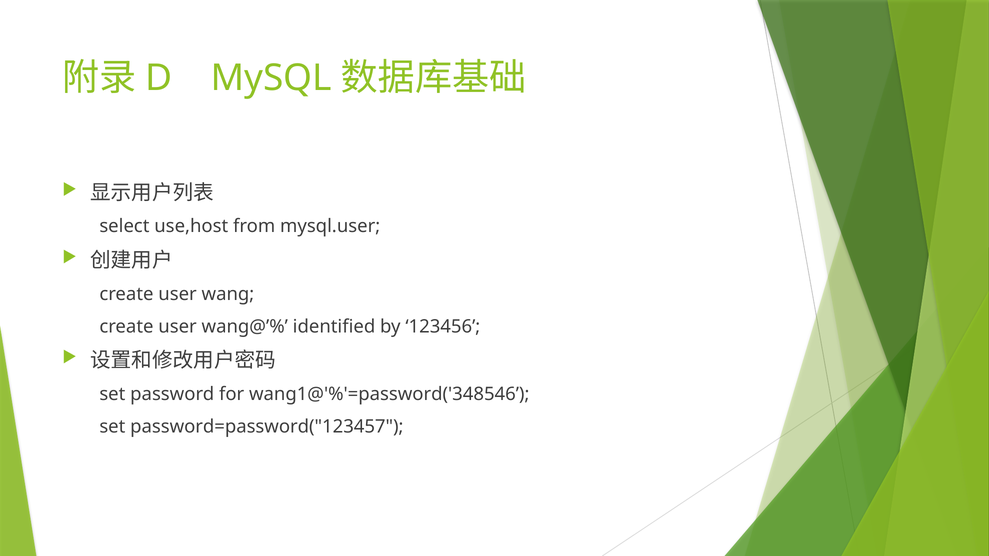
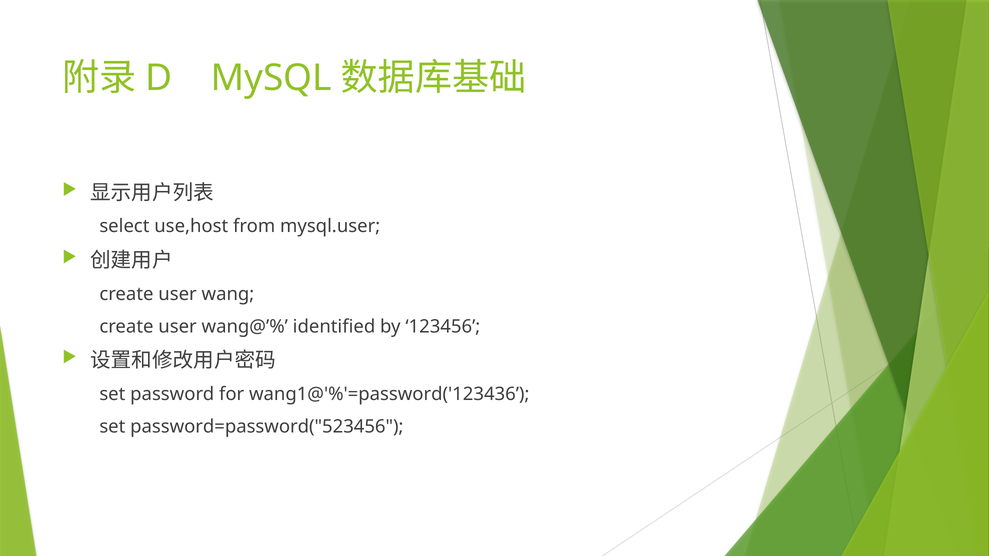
wang1@'%'=password('348546: wang1@'%'=password('348546 -> wang1@'%'=password('123436 (389, 394)
password=password("123457: password=password("123457 -> password=password("523456 (267, 427)
